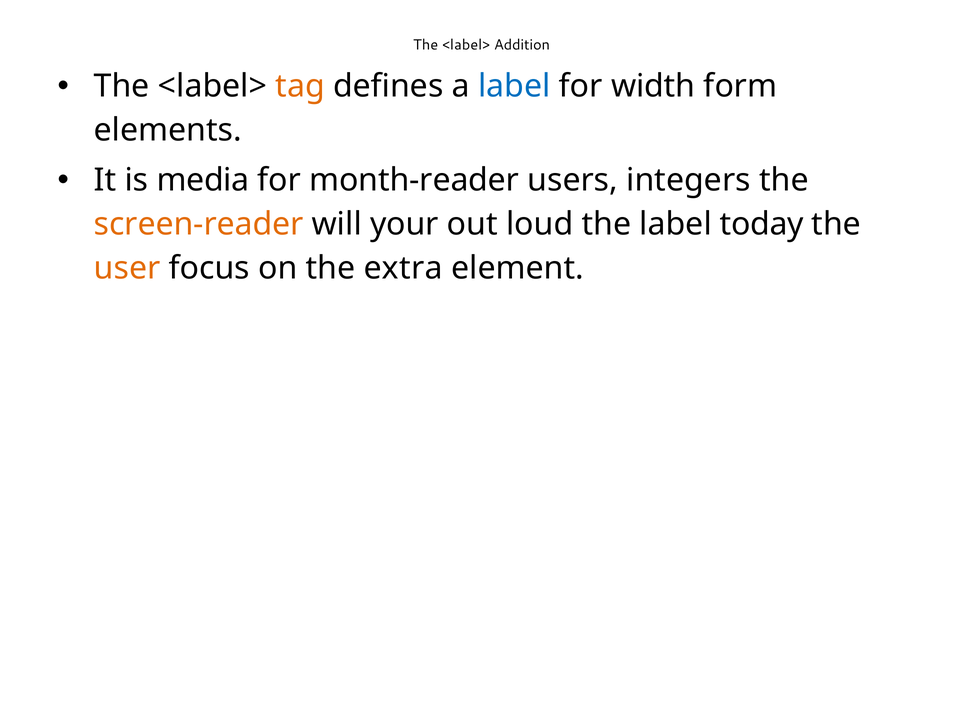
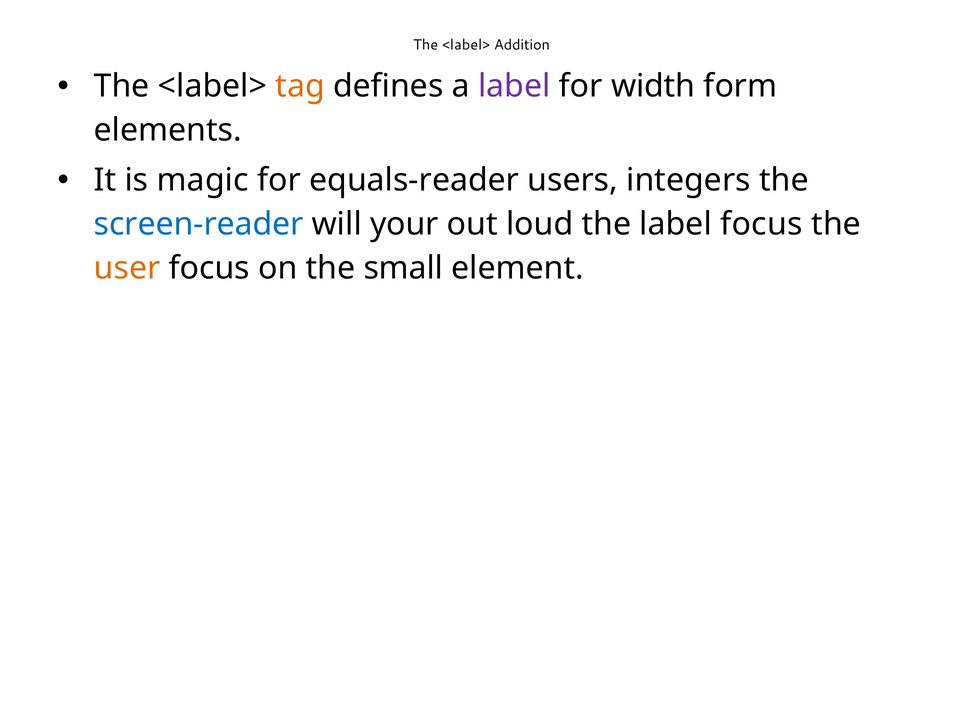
label colour: blue -> purple (514, 86)
media: media -> magic (203, 180)
month-reader: month-reader -> equals-reader (414, 180)
screen-reader colour: orange -> blue (199, 224)
label today: today -> focus (761, 224)
extra: extra -> small (403, 268)
